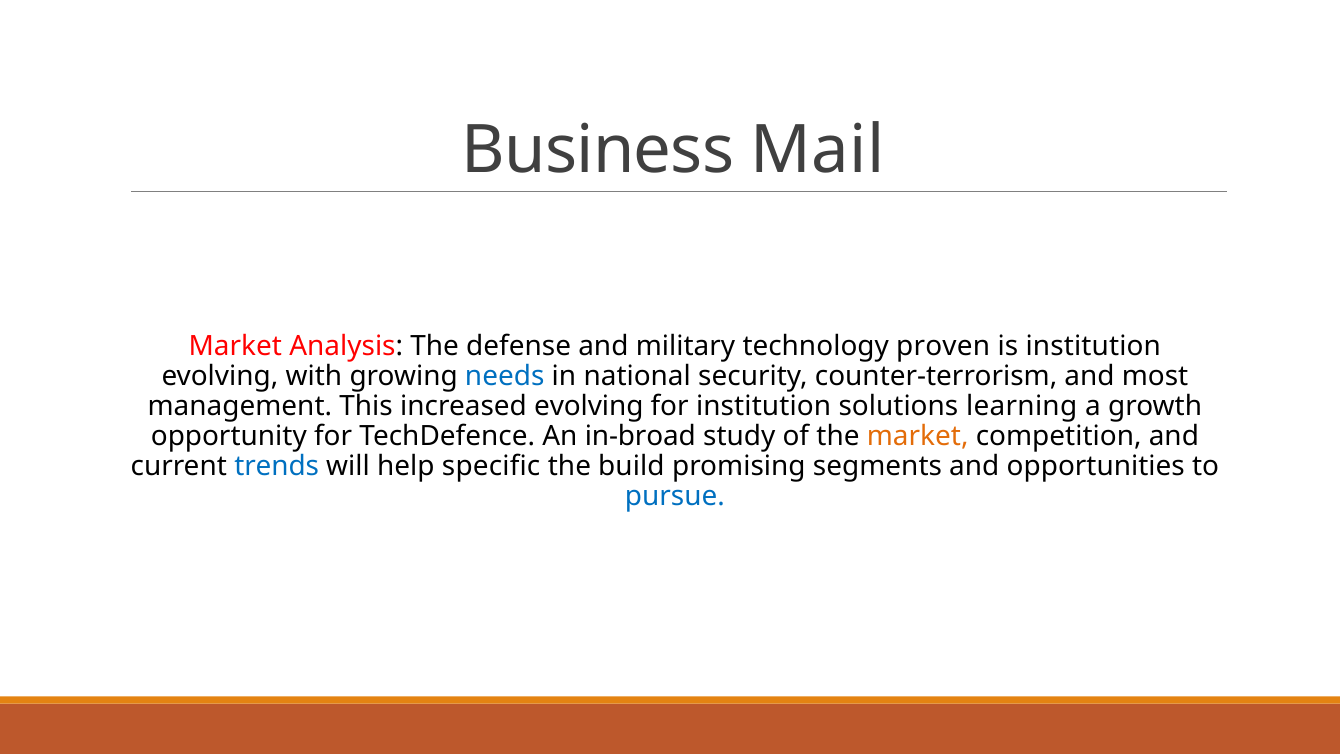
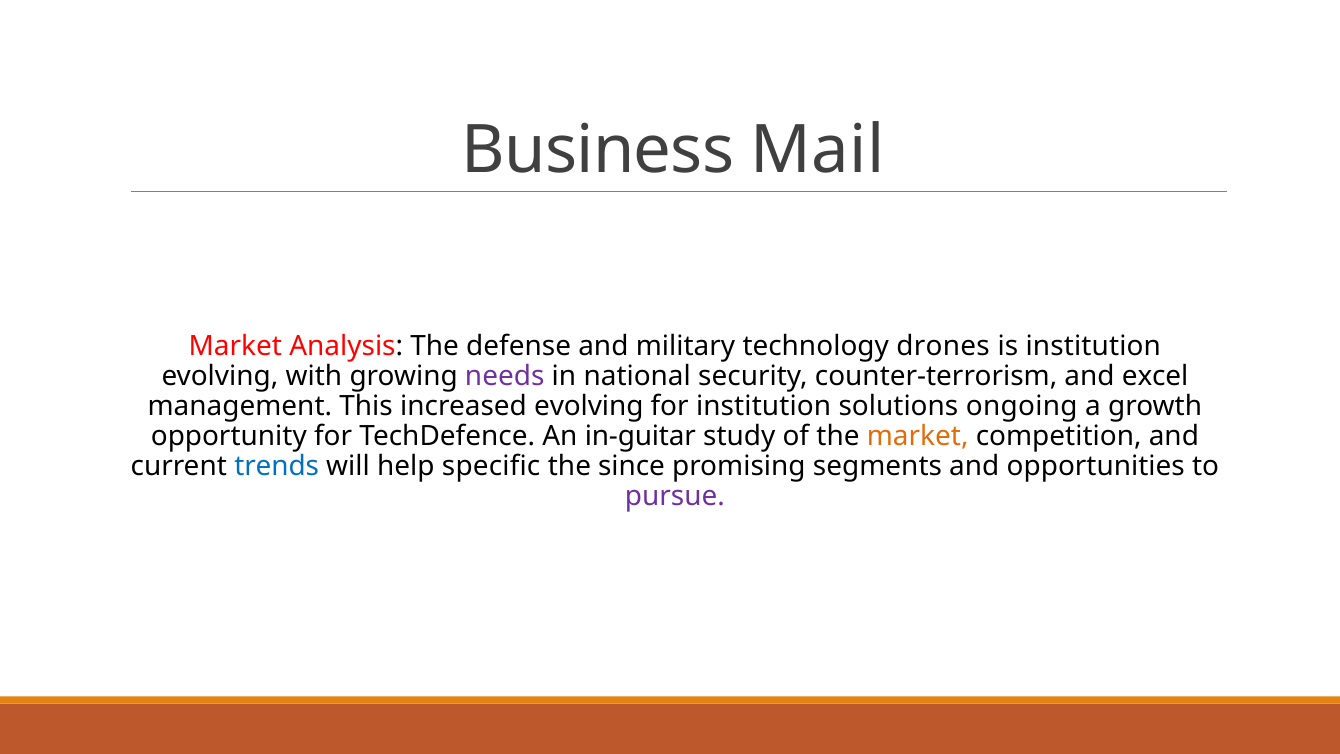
proven: proven -> drones (943, 346)
needs colour: blue -> purple (505, 376)
most: most -> excel (1155, 376)
learning: learning -> ongoing (1022, 406)
in-broad: in-broad -> in-guitar (640, 436)
build: build -> since (632, 466)
pursue colour: blue -> purple (675, 497)
